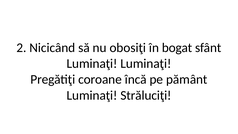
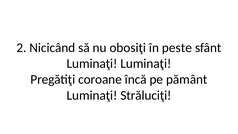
bogat: bogat -> peste (177, 48)
